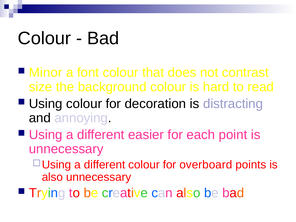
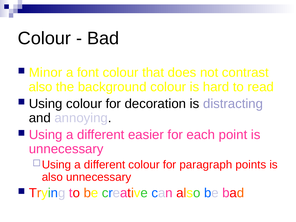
size: size -> also (41, 87)
overboard: overboard -> paragraph (206, 165)
